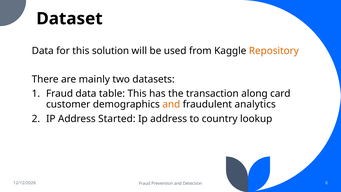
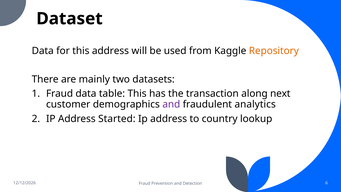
this solution: solution -> address (110, 51)
card: card -> next (280, 94)
and colour: orange -> purple (171, 104)
